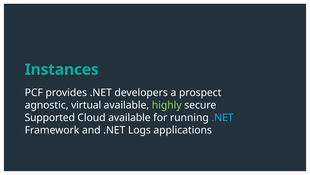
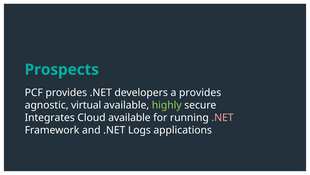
Instances: Instances -> Prospects (62, 69)
a prospect: prospect -> provides (200, 92)
Supported: Supported -> Integrates (50, 117)
.NET colour: light blue -> pink (223, 117)
